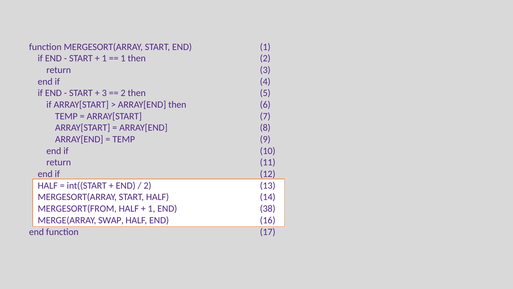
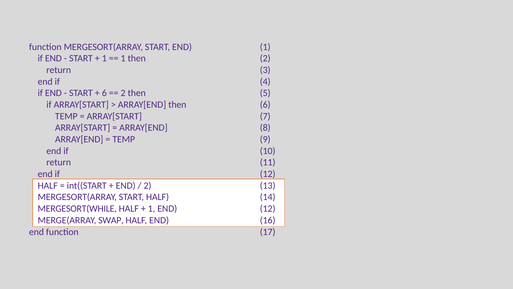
3: 3 -> 6 (104, 93)
MERGESORT(FROM: MERGESORT(FROM -> MERGESORT(WHILE (77, 208)
END 38: 38 -> 12 (268, 208)
